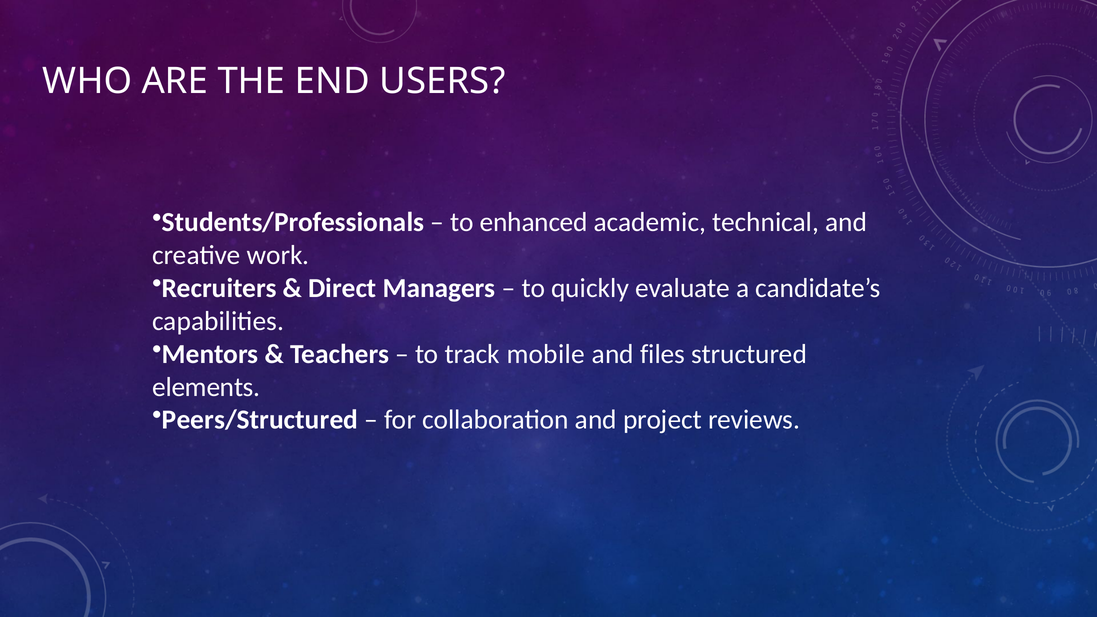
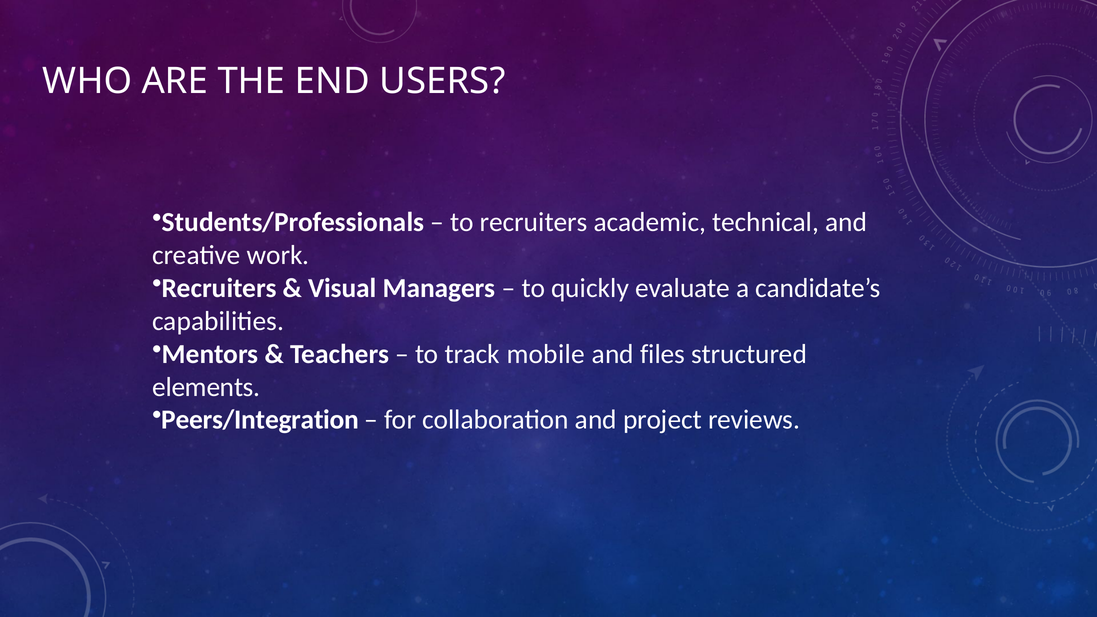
to enhanced: enhanced -> recruiters (534, 222)
Direct: Direct -> Visual (342, 288)
Peers/Structured: Peers/Structured -> Peers/Integration (260, 420)
